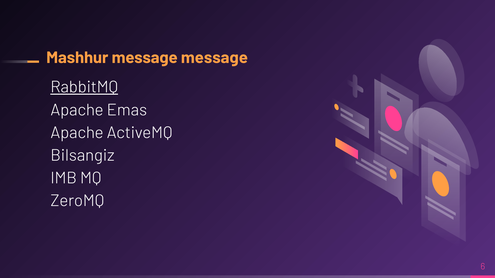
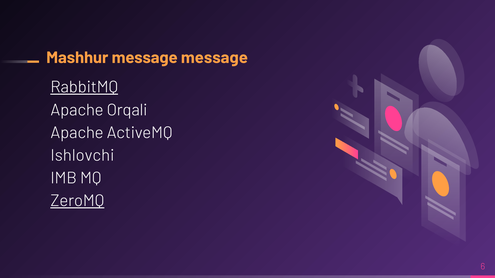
Emas: Emas -> Orqali (127, 110)
Bilsangiz: Bilsangiz -> Ishlovchi (82, 156)
ZeroMQ underline: none -> present (77, 201)
